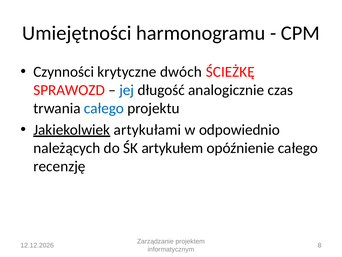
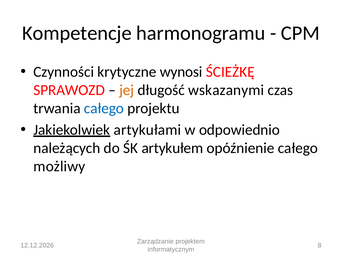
Umiejętności: Umiejętności -> Kompetencje (77, 33)
dwóch: dwóch -> wynosi (181, 72)
jej colour: blue -> orange (127, 90)
analogicznie: analogicznie -> wskazanymi (226, 90)
recenzję: recenzję -> możliwy (59, 166)
